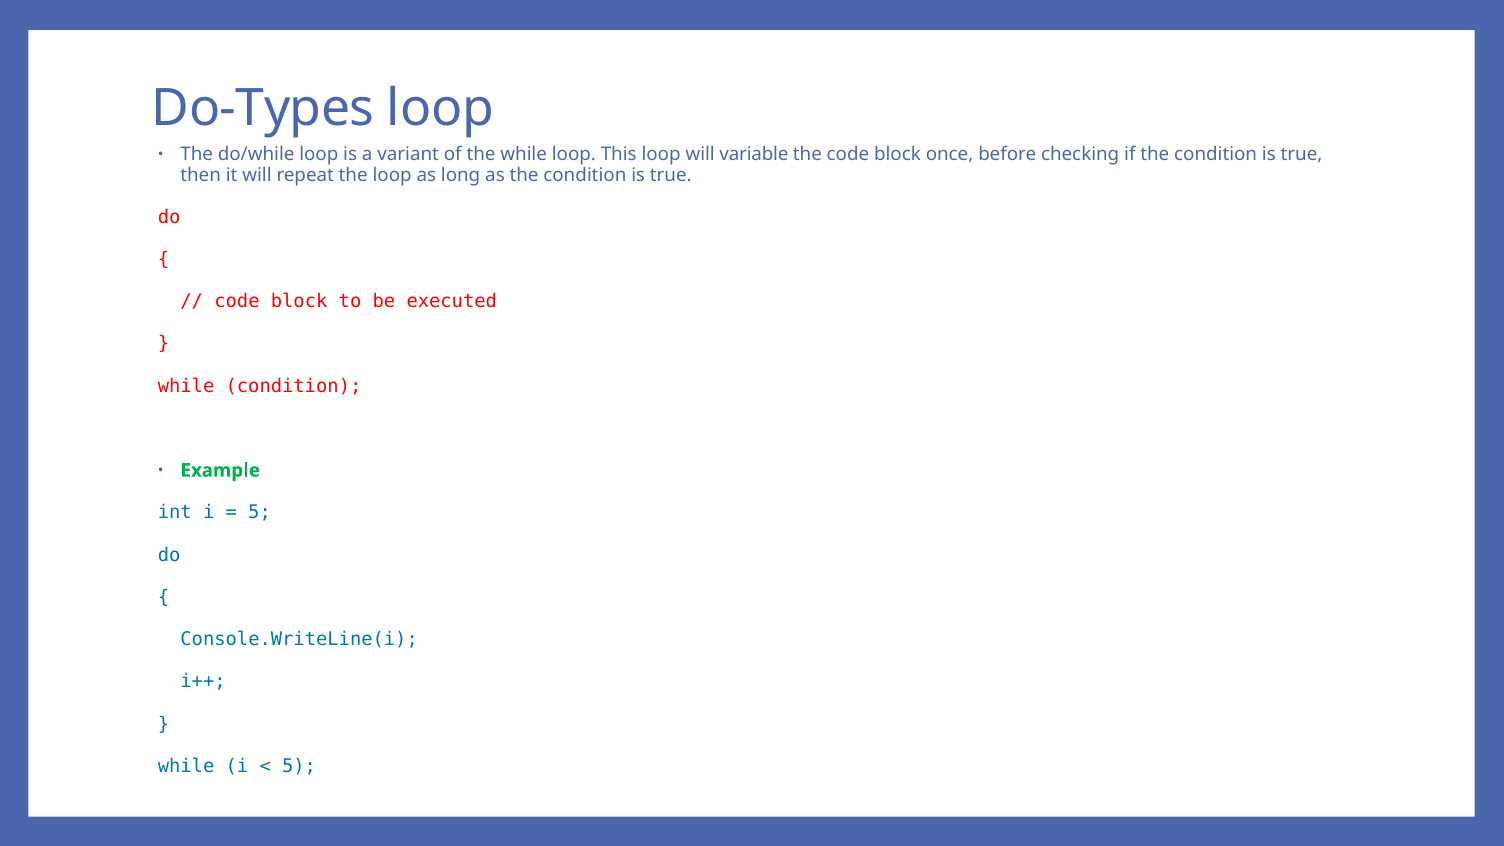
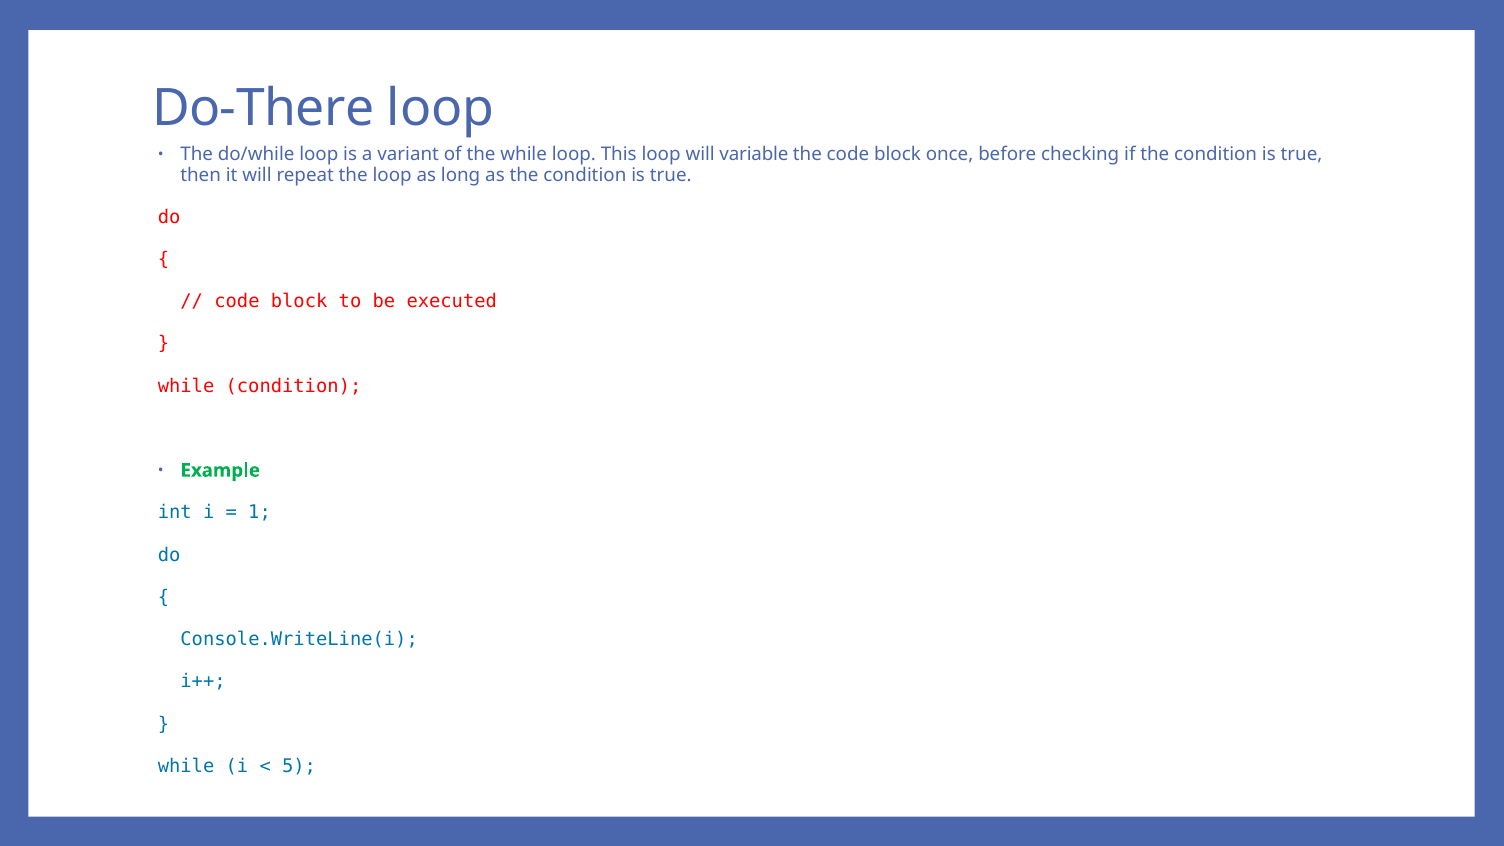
Do-Types: Do-Types -> Do-There (263, 108)
5: 5 -> 1 (260, 513)
